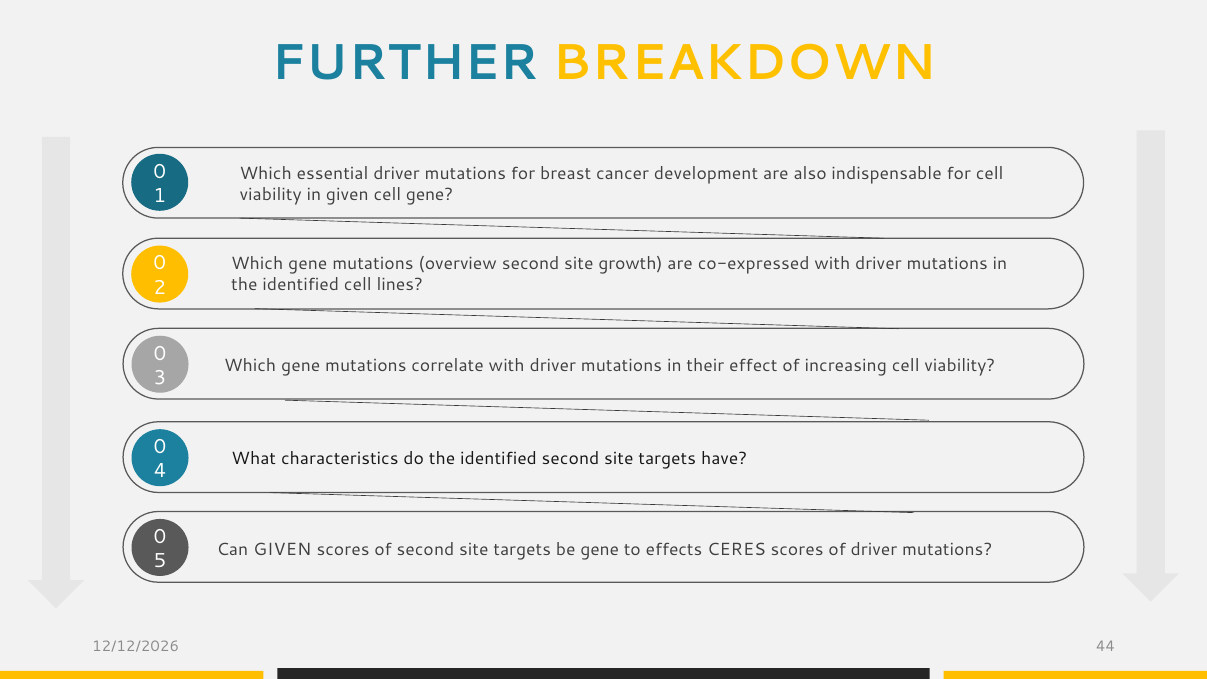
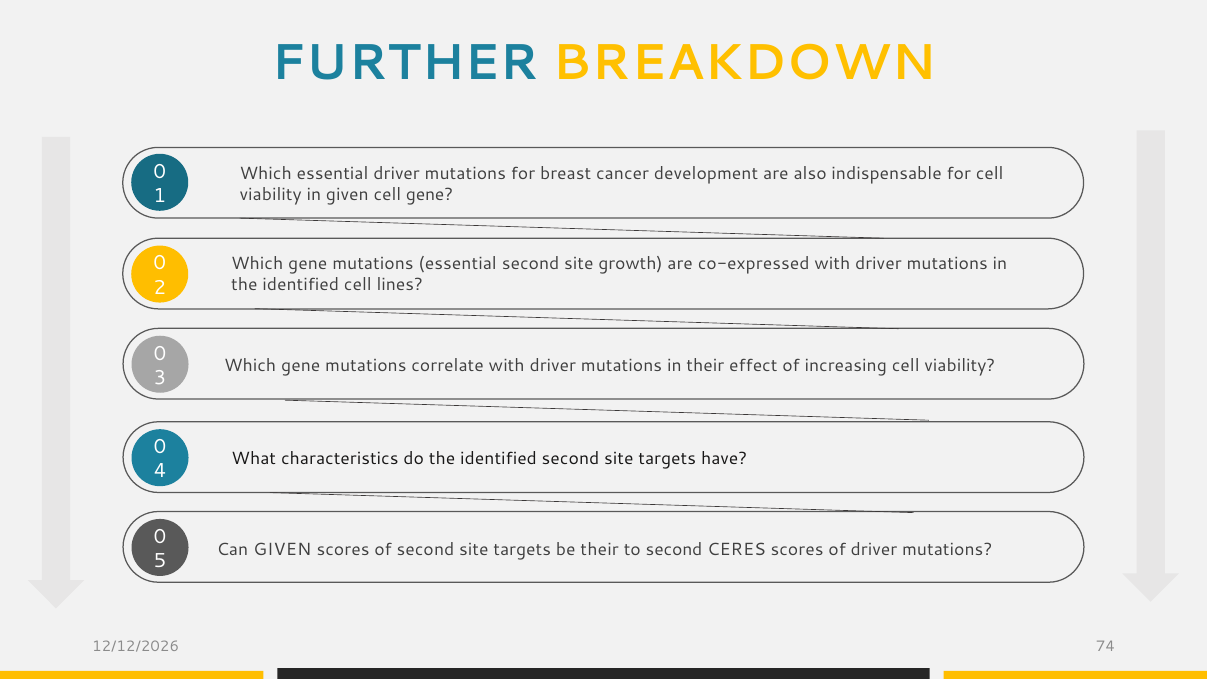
mutations overview: overview -> essential (458, 264)
be gene: gene -> their (600, 550)
to effects: effects -> second (674, 550)
44: 44 -> 74 (1105, 647)
